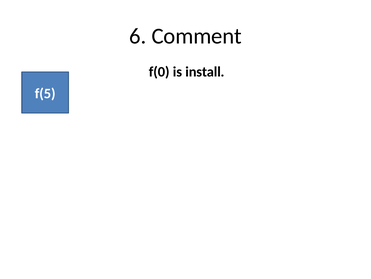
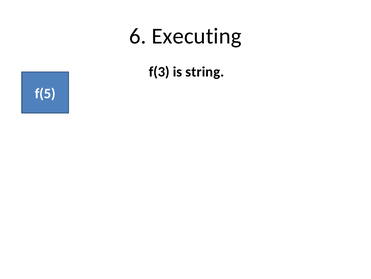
Comment: Comment -> Executing (196, 36)
f(0: f(0 -> f(3 (159, 72)
install: install -> string (205, 72)
